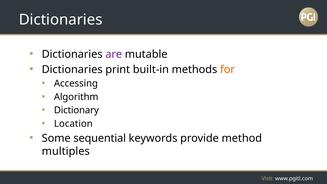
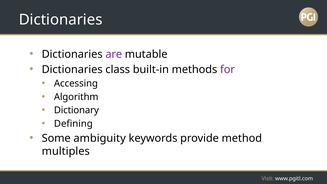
print: print -> class (118, 69)
for colour: orange -> purple (227, 69)
Location: Location -> Defining (73, 124)
sequential: sequential -> ambiguity (100, 138)
